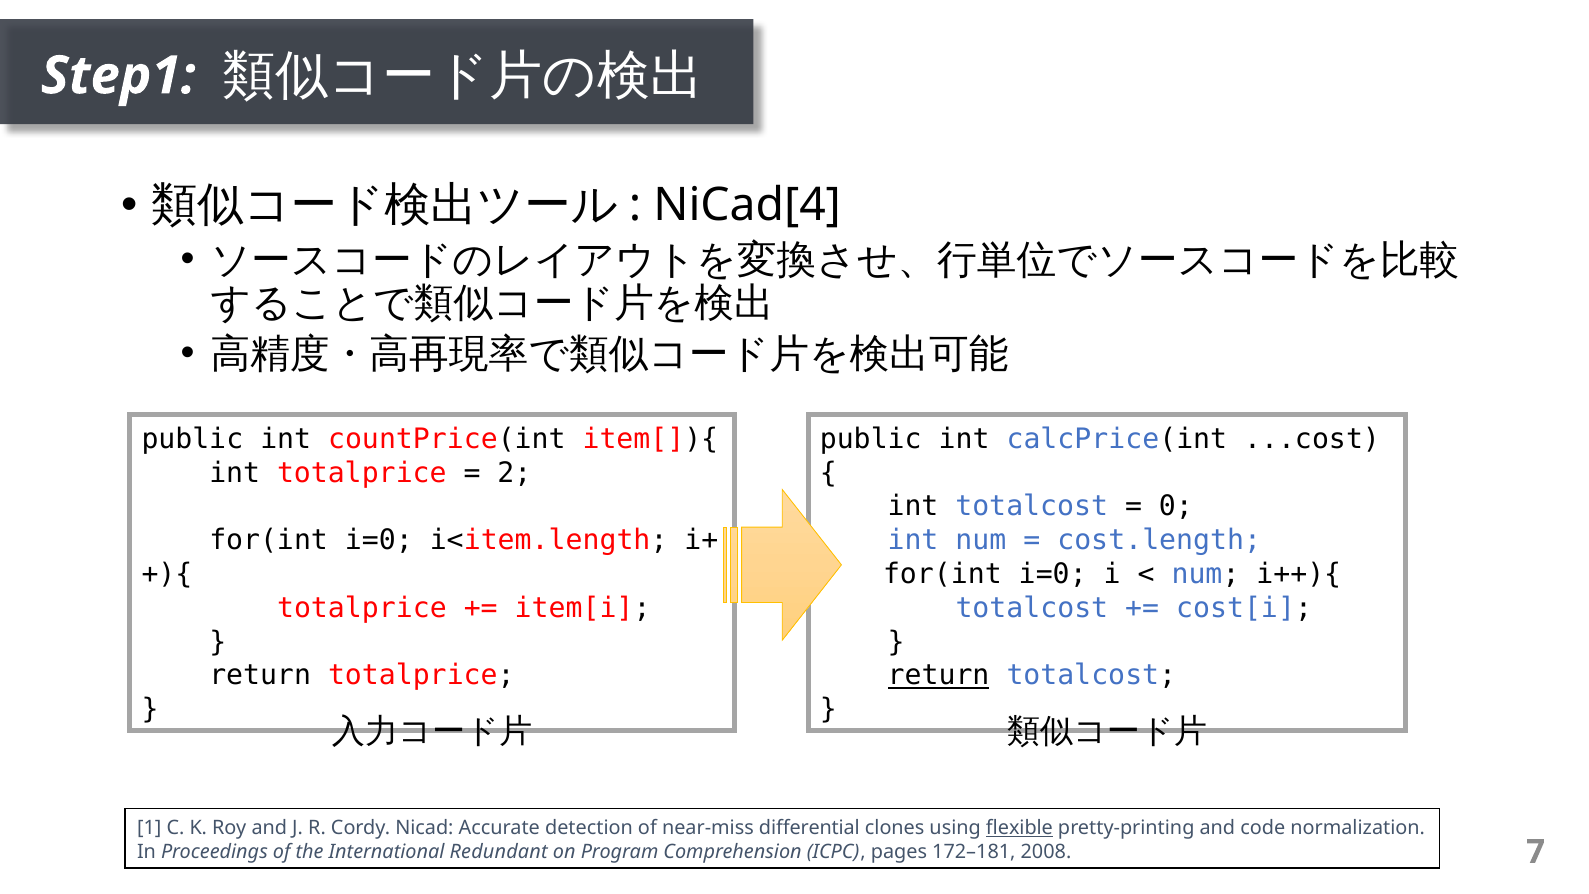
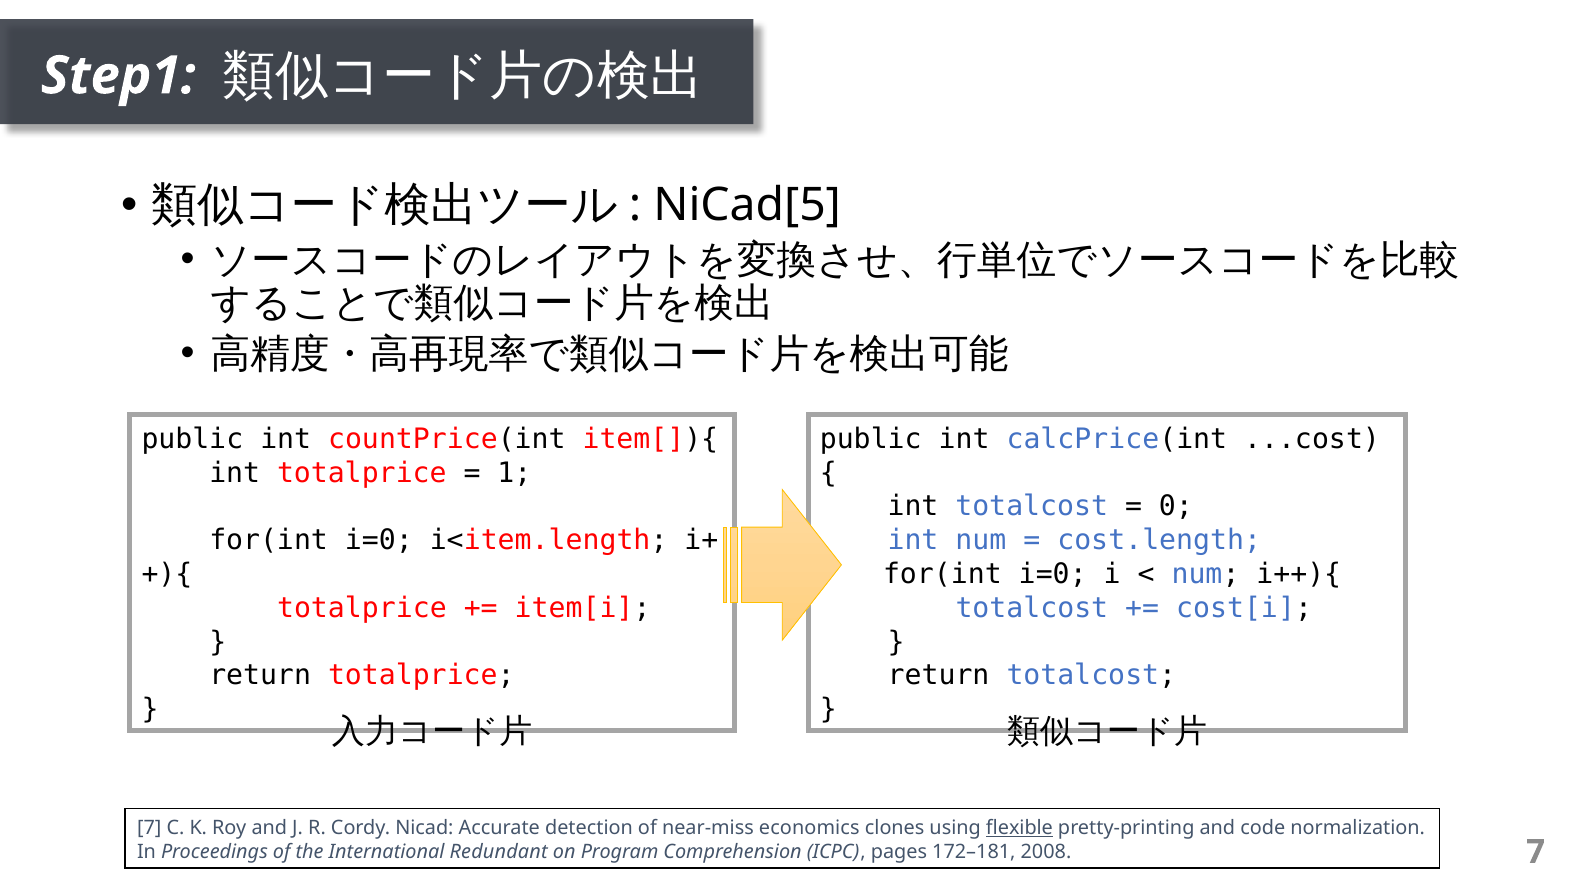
NiCad[4: NiCad[4 -> NiCad[5 (747, 206)
2: 2 -> 1 (514, 473)
return underline: present -> none (939, 675)
1: 1 -> 7 (149, 828)
diﬀerential: diﬀerential -> economics (809, 828)
